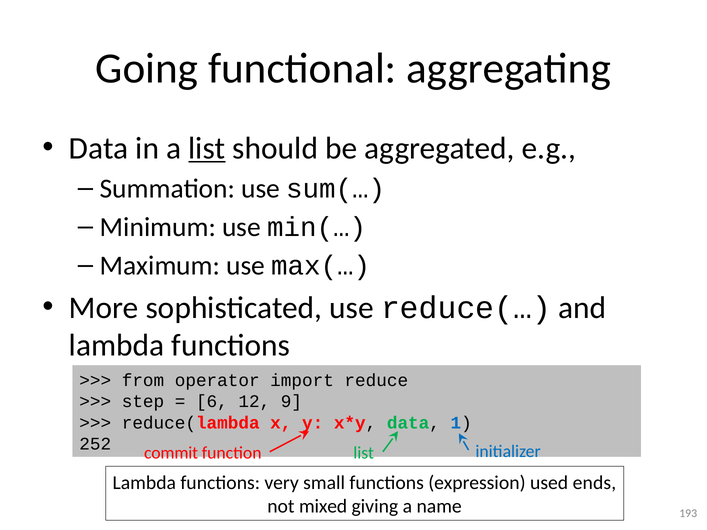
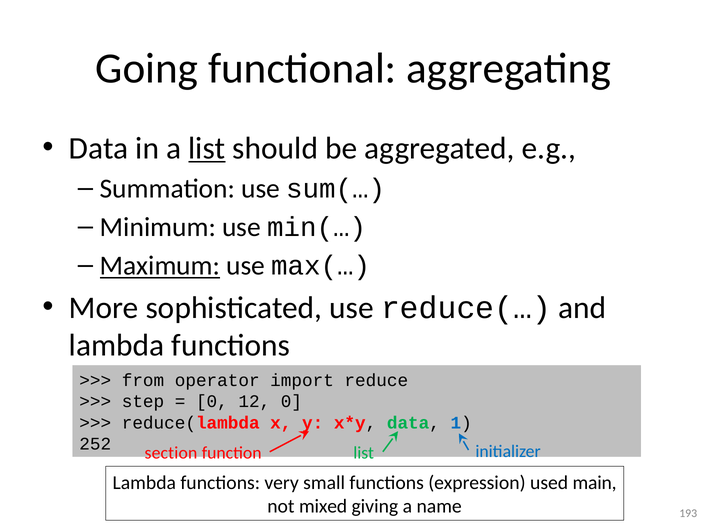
Maximum underline: none -> present (160, 266)
6: 6 -> 0 (212, 402)
12 9: 9 -> 0 (291, 402)
commit: commit -> section (171, 453)
ends: ends -> main (595, 483)
